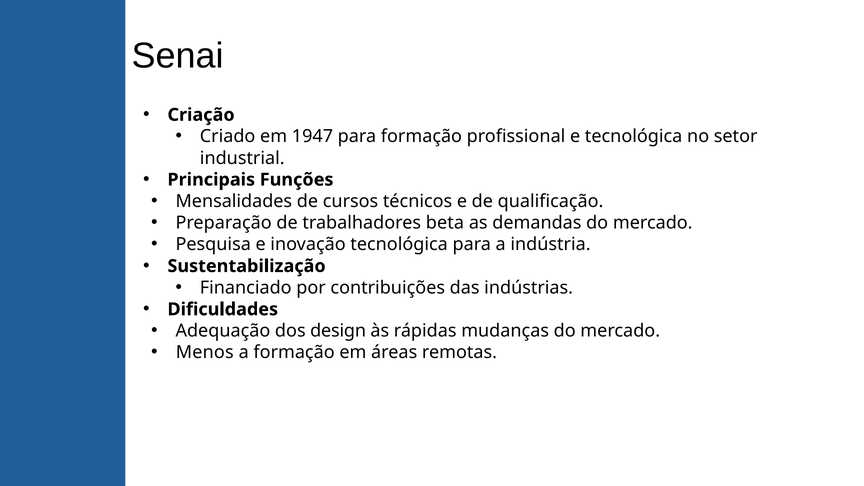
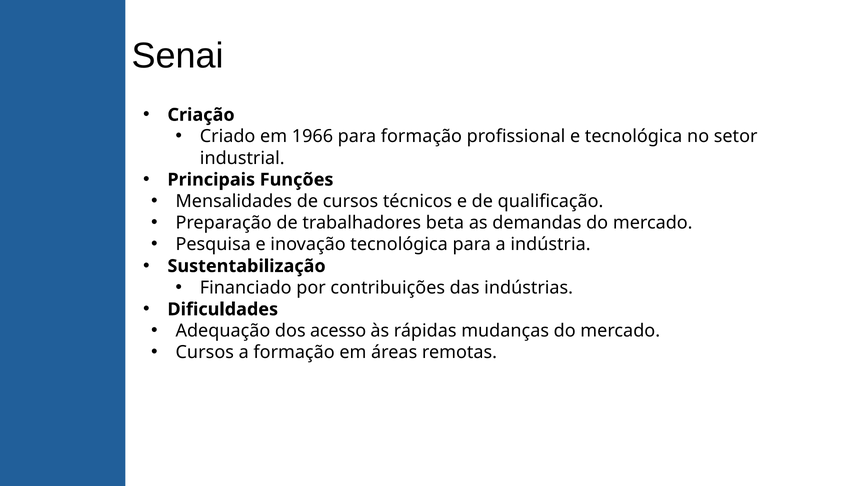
1947: 1947 -> 1966 (312, 136)
design: design -> acesso (338, 331)
Menos: Menos -> Cursos (205, 353)
